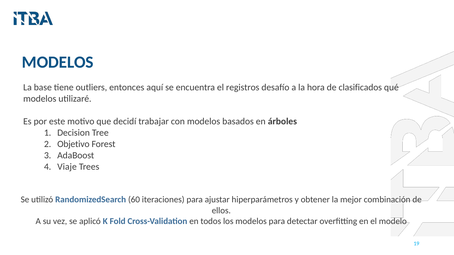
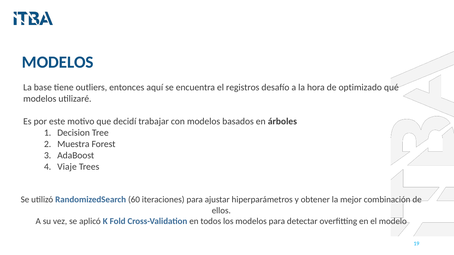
clasificados: clasificados -> optimizado (360, 87)
Objetivo: Objetivo -> Muestra (73, 144)
